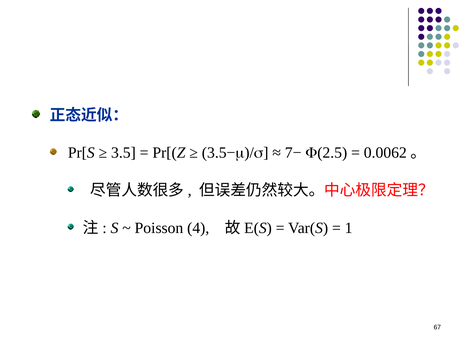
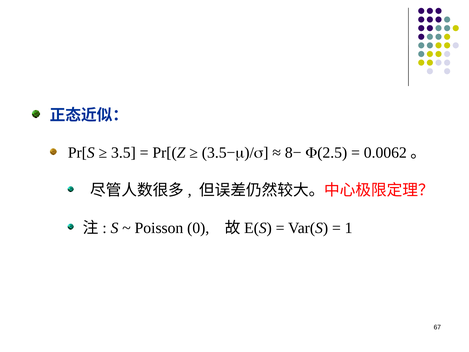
7−: 7− -> 8− (293, 153)
4: 4 -> 0 (198, 228)
